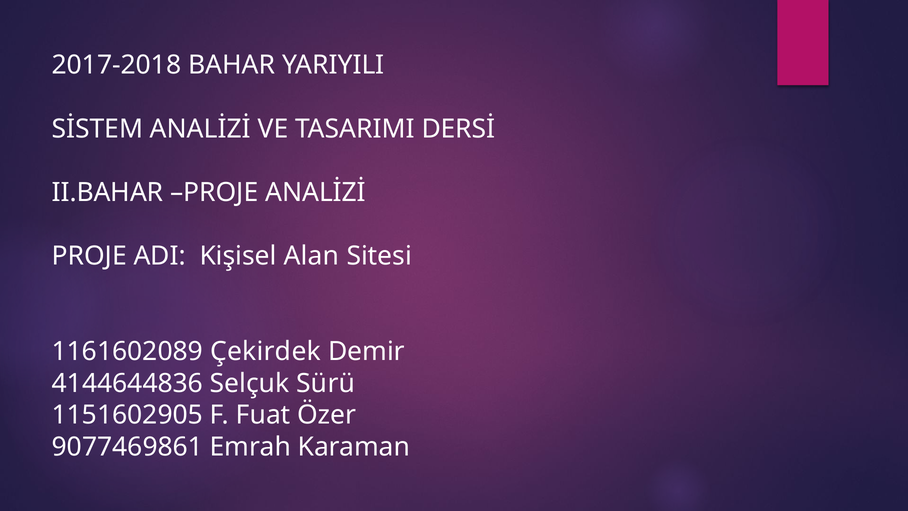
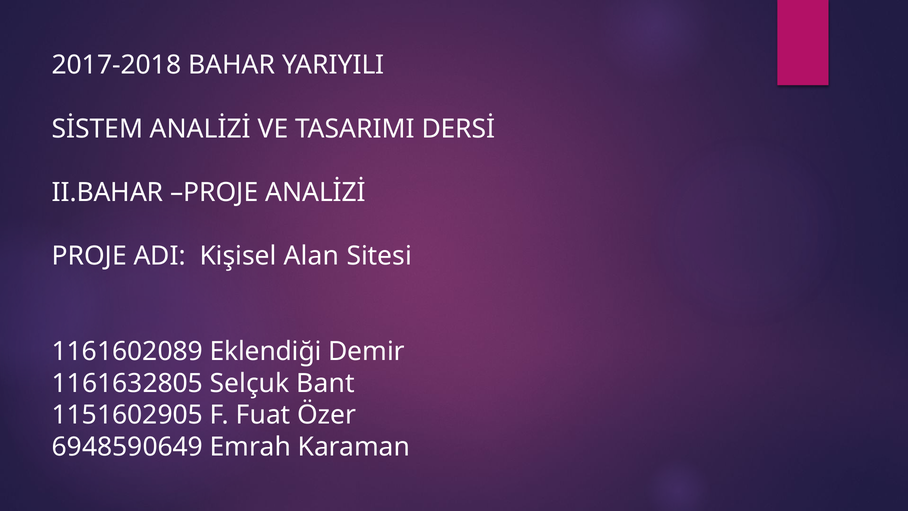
Çekirdek: Çekirdek -> Eklendiği (266, 351)
4144644836: 4144644836 -> 1161632805 (127, 383)
Sürü: Sürü -> Bant (326, 383)
9077469861: 9077469861 -> 6948590649 (127, 447)
